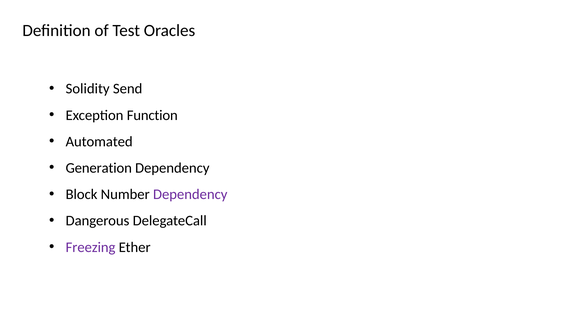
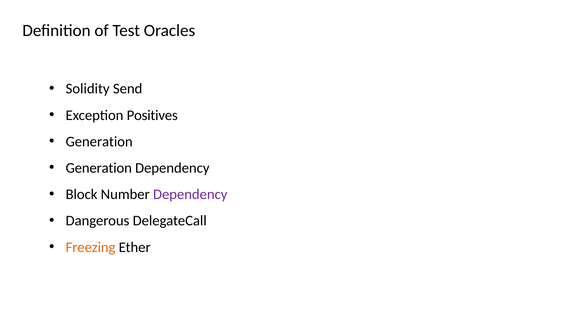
Function: Function -> Positives (152, 115)
Automated: Automated -> Generation (99, 141)
Freezing colour: purple -> orange (91, 247)
